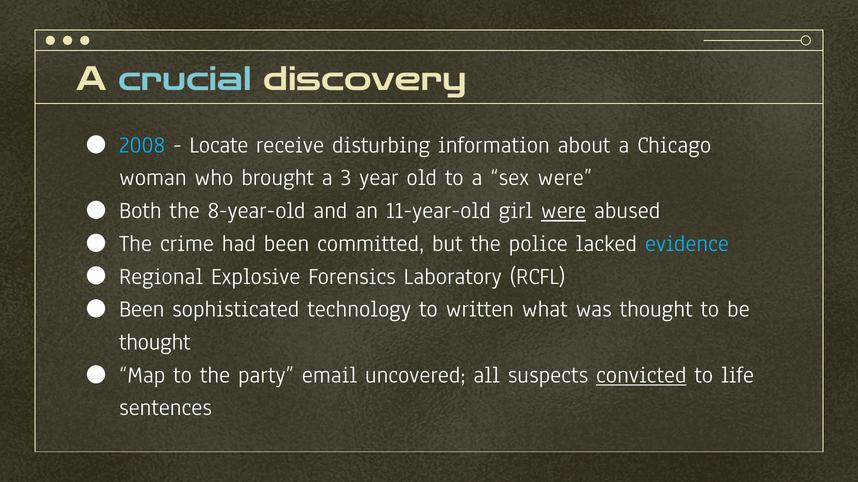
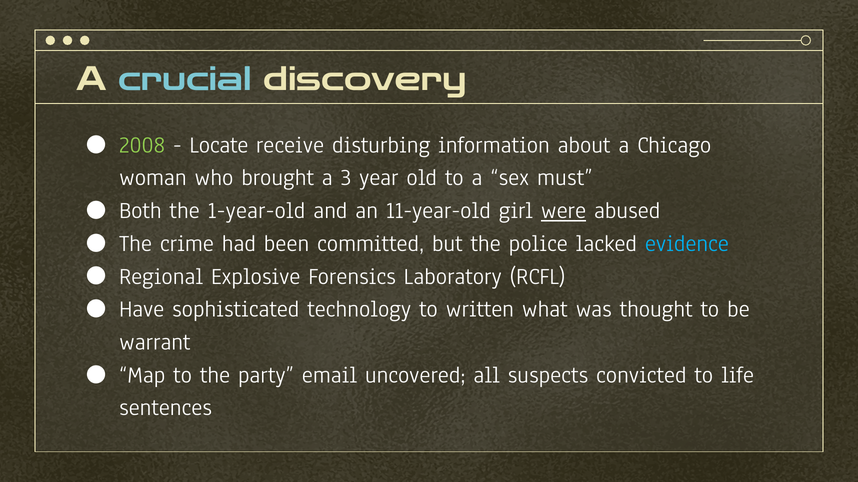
2008 colour: light blue -> light green (142, 145)
sex were: were -> must (565, 178)
8-year-old: 8-year-old -> 1-year-old (256, 211)
Been: Been -> Have (142, 309)
thought: thought -> warrant (155, 342)
convicted underline: present -> none (641, 375)
